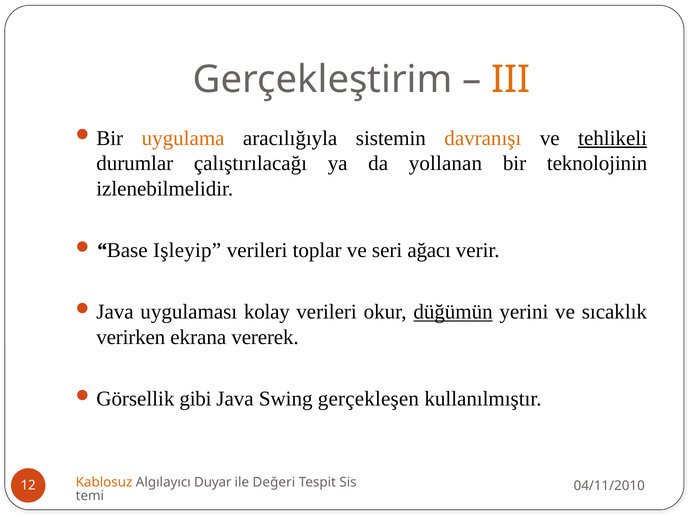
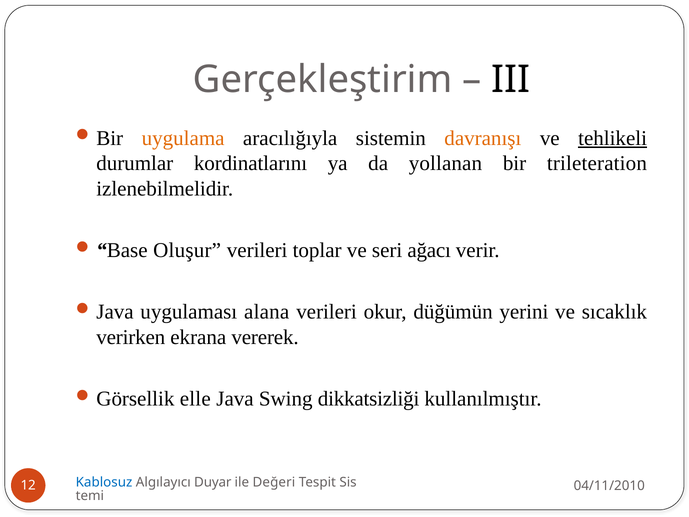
III colour: orange -> black (511, 80)
çalıştırılacağı: çalıştırılacağı -> kordinatlarını (251, 163)
teknolojinin: teknolojinin -> trileteration (597, 163)
Işleyip: Işleyip -> Oluşur (187, 250)
kolay: kolay -> alana (267, 312)
düğümün underline: present -> none (453, 312)
gibi: gibi -> elle (195, 399)
gerçekleşen: gerçekleşen -> dikkatsizliği (369, 399)
Kablosuz colour: orange -> blue (104, 482)
